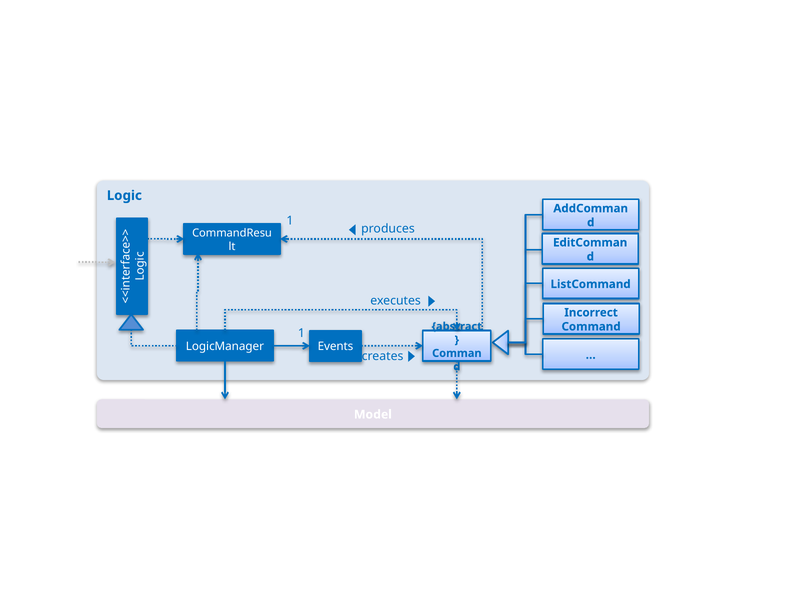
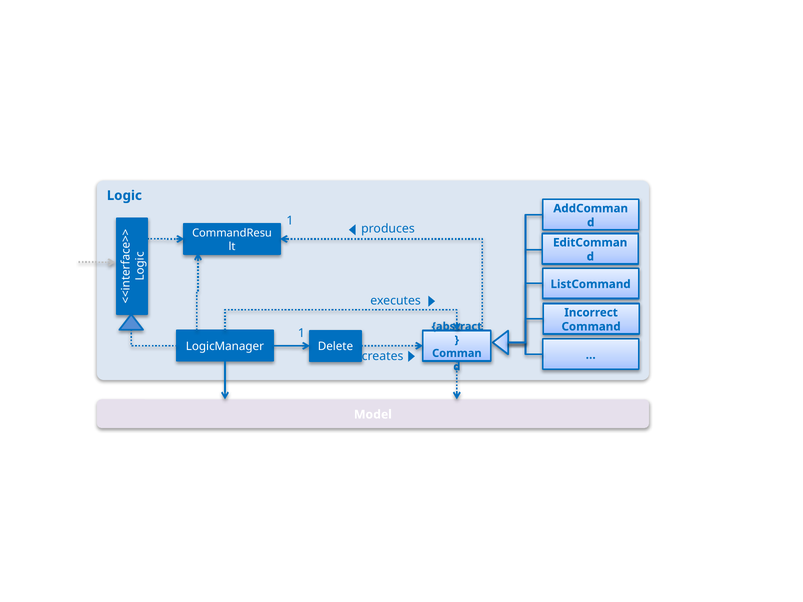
Events: Events -> Delete (335, 347)
